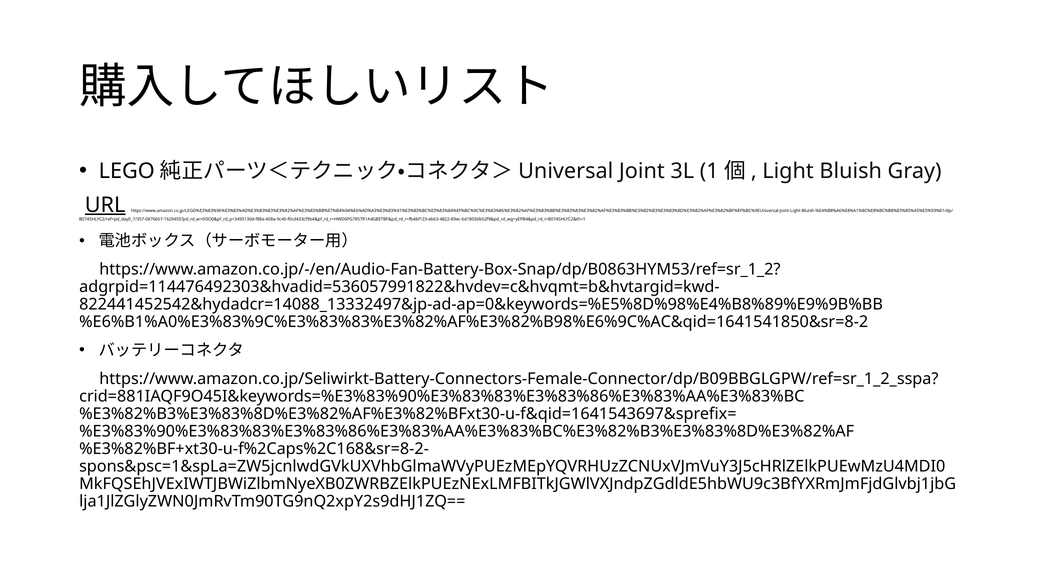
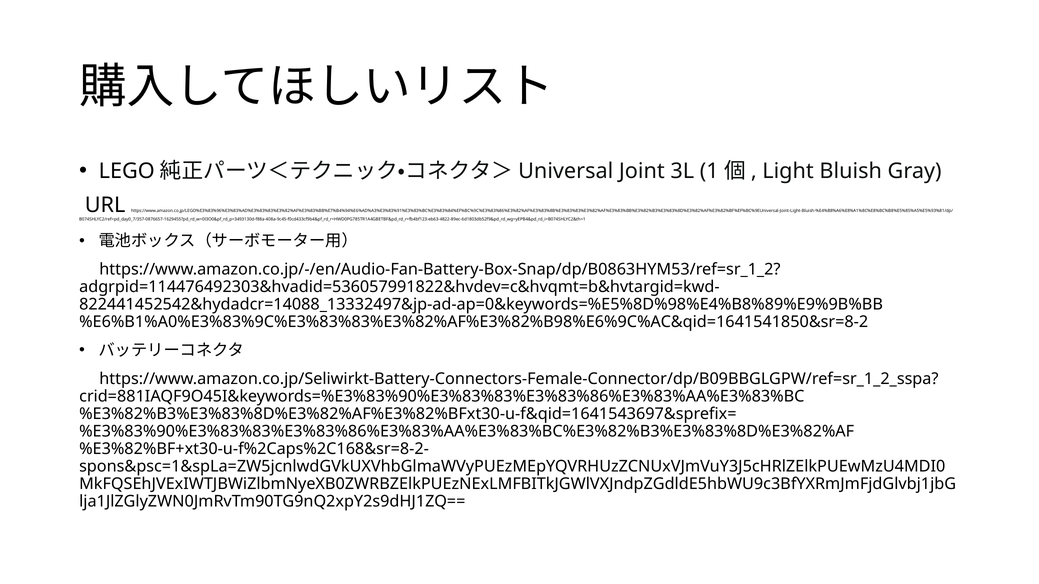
URL underline: present -> none (105, 205)
